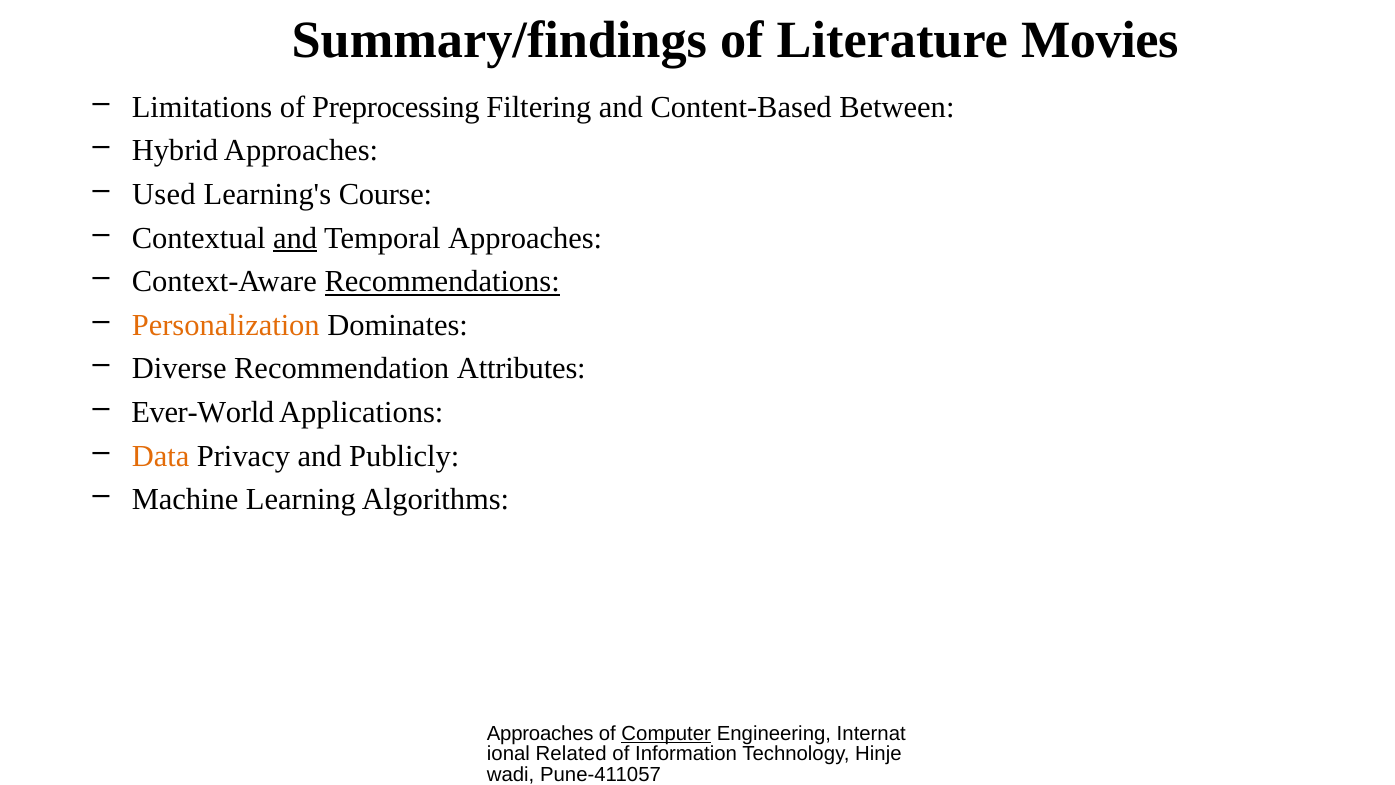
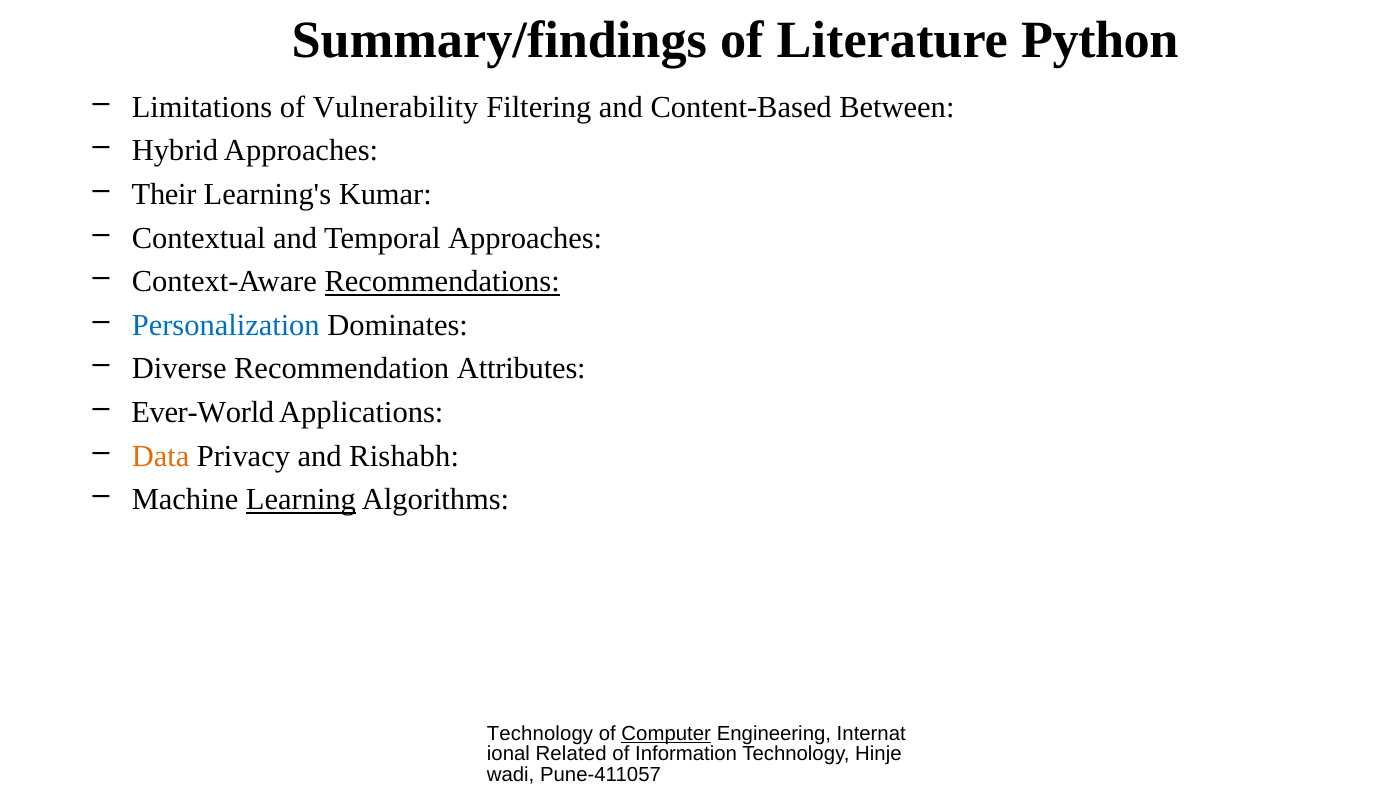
Movies: Movies -> Python (1100, 40)
Preprocessing: Preprocessing -> Vulnerability (396, 107)
Used: Used -> Their (164, 194)
Course: Course -> Kumar (385, 194)
and underline: present -> none (295, 238)
Personalization colour: orange -> blue (226, 325)
Publicly: Publicly -> Rishabh (404, 456)
Learning underline: none -> present (301, 499)
Approaches: Approaches -> Technology (540, 733)
